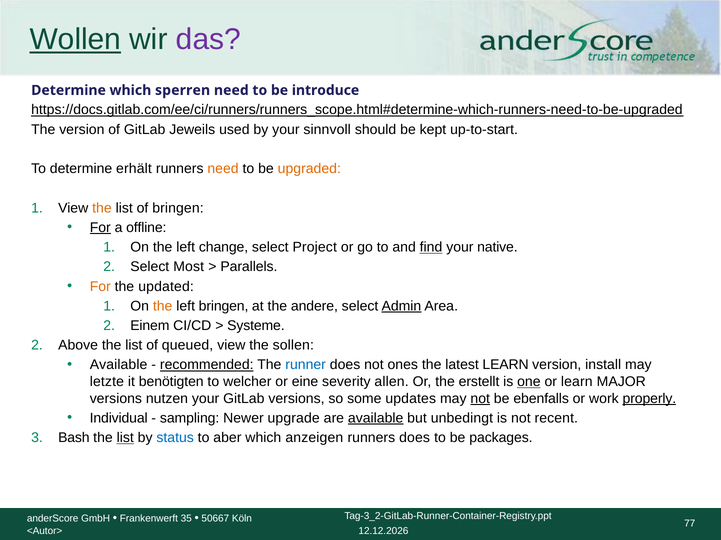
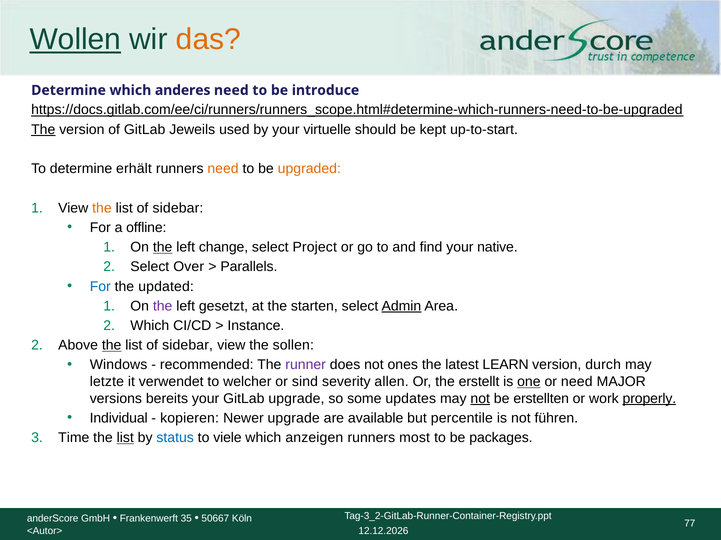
das colour: purple -> orange (208, 40)
sperren: sperren -> anderes (183, 90)
The underline: none -> present (43, 130)
sinnvoll: sinnvoll -> virtuelle (327, 130)
bringen: bringen -> sidebar (178, 208)
For underline: present -> none (100, 228)
the underline: none -> present (163, 248)
find underline: present -> none (431, 248)
Most: Most -> Over (189, 267)
For colour: orange -> blue (100, 287)
the colour: orange -> purple (163, 306)
left bringen: bringen -> gesetzt (223, 306)
andere: andere -> starten (314, 306)
Einem: Einem -> Which (150, 326)
Systeme: Systeme -> Instance (256, 326)
the underline: none -> present (112, 346)
queued: queued -> sidebar (188, 346)
Available: Available -> Windows (119, 365)
recommended underline: present -> none (207, 365)
runner colour: blue -> purple (306, 365)
install: install -> durch (603, 365)
benötigten: benötigten -> verwendet (171, 382)
eine: eine -> sind (305, 382)
or learn: learn -> need (577, 382)
nutzen: nutzen -> bereits (167, 399)
GitLab versions: versions -> upgrade (296, 399)
ebenfalls: ebenfalls -> erstellten (541, 399)
sampling: sampling -> kopieren (190, 419)
available underline: present -> none (376, 419)
unbedingt: unbedingt -> percentile (462, 419)
recent: recent -> führen (556, 419)
Bash: Bash -> Time (74, 438)
aber: aber -> viele (227, 438)
runners does: does -> most (415, 438)
